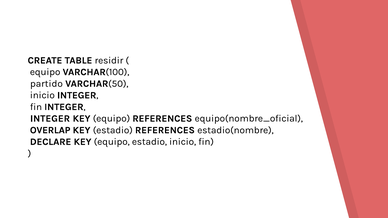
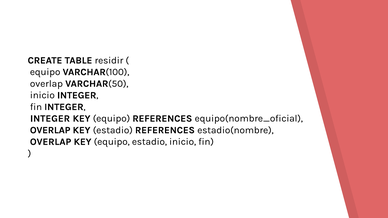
partido: partido -> overlap (46, 84)
DECLARE: DECLARE -> OVERLAP (51, 142)
